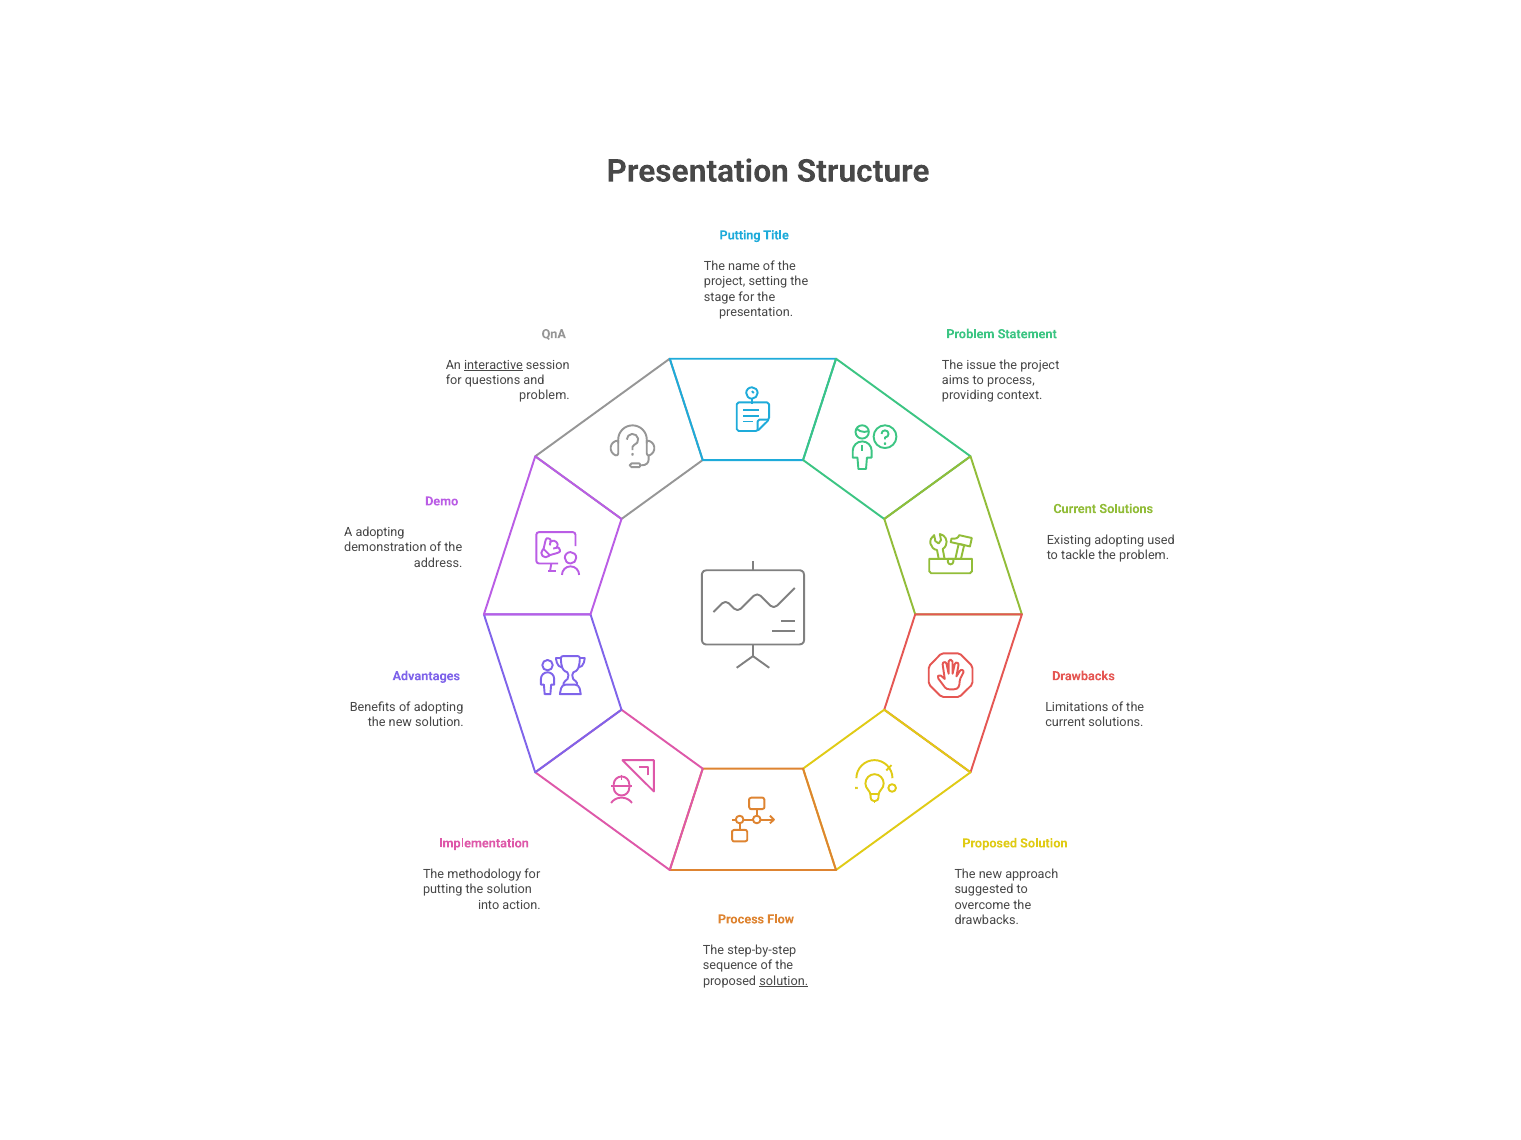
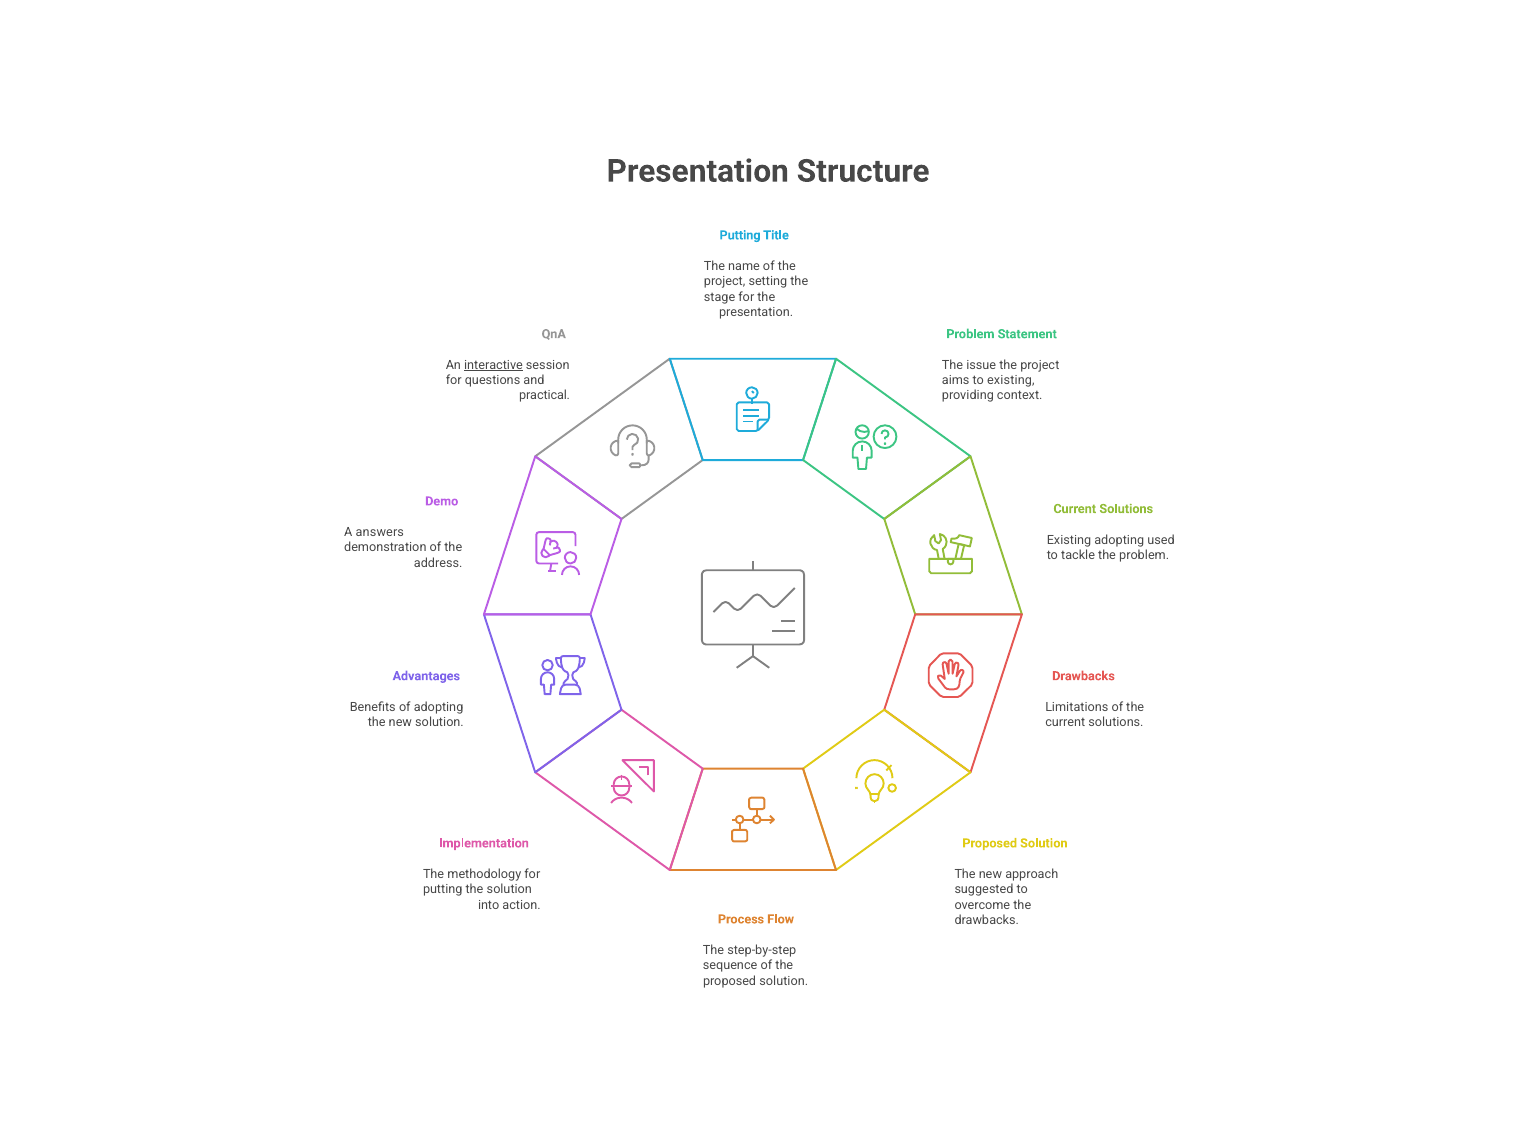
to process: process -> existing (1011, 381)
problem: problem -> practical (545, 396)
A adopting: adopting -> answers (380, 533)
solution underline: present -> none (784, 982)
